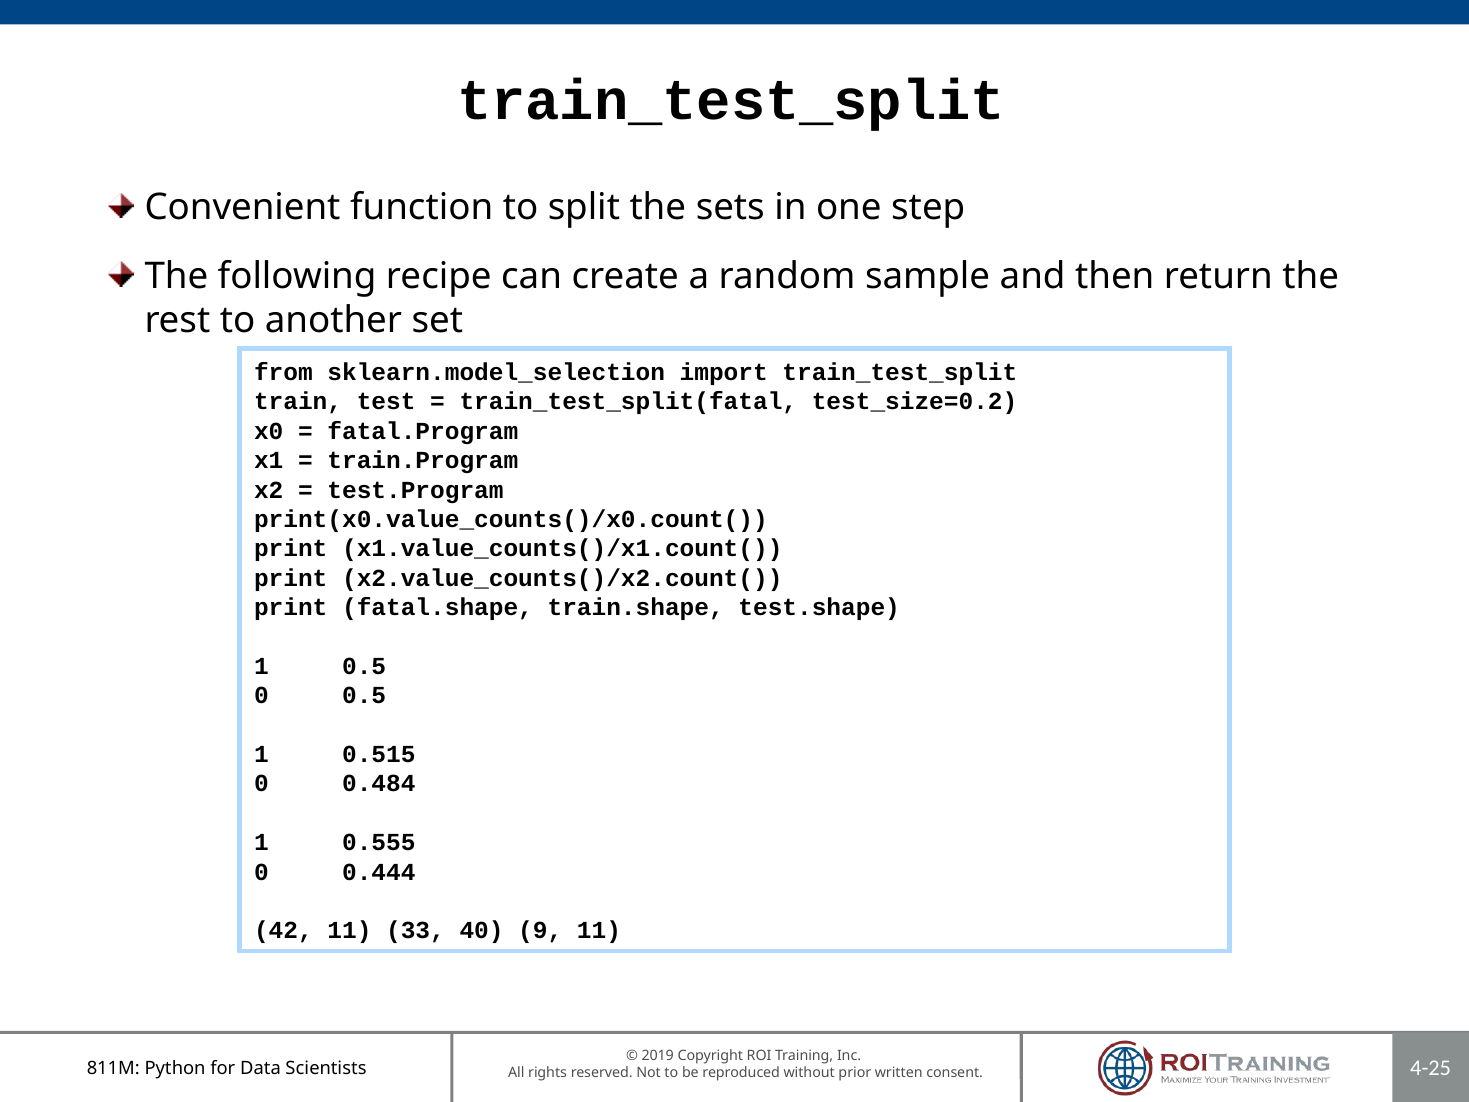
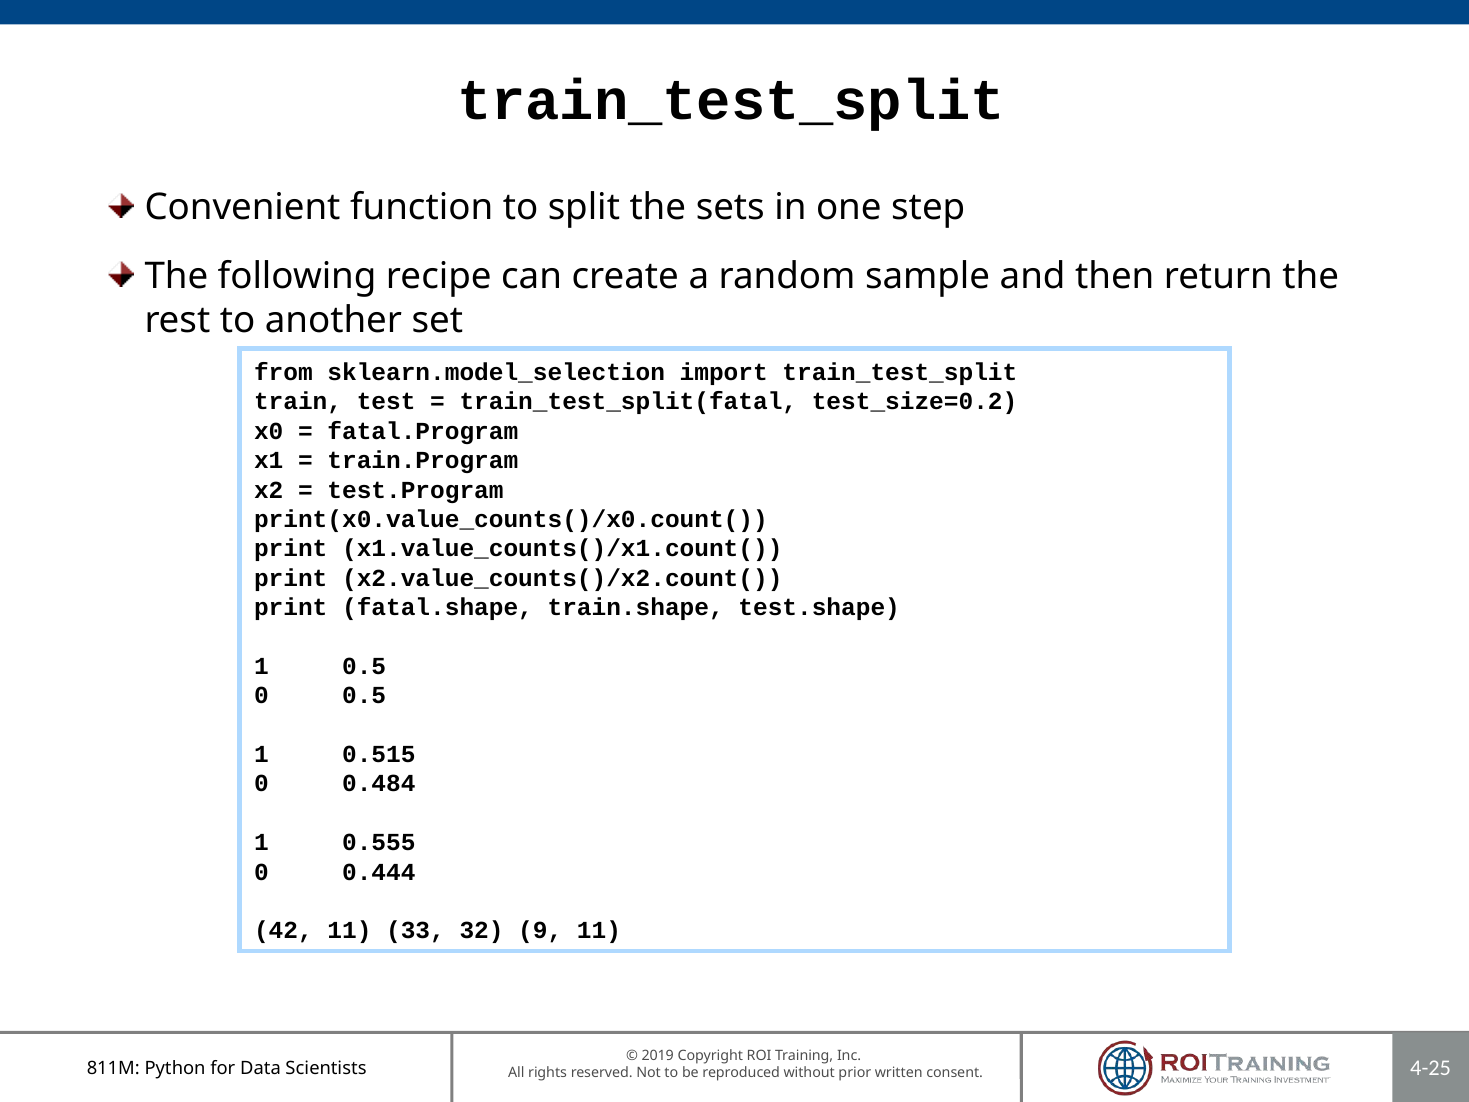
40: 40 -> 32 (482, 931)
